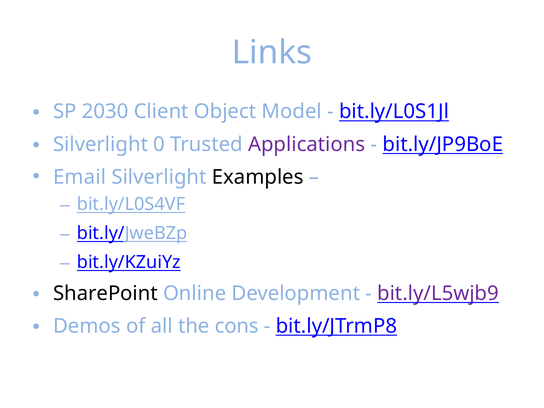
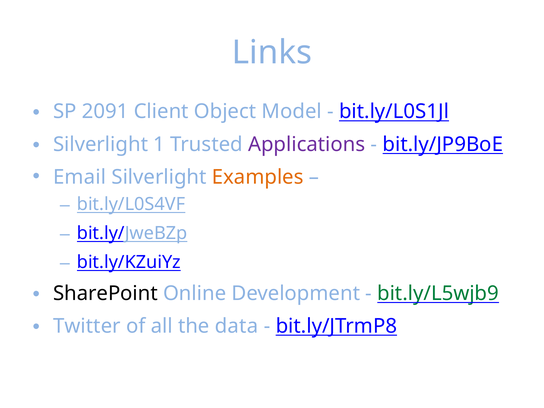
2030: 2030 -> 2091 (105, 112)
0: 0 -> 1 (159, 144)
Examples colour: black -> orange (258, 177)
bit.ly/L5wjb9 colour: purple -> green (438, 293)
Demos: Demos -> Twitter (87, 326)
cons: cons -> data (237, 326)
